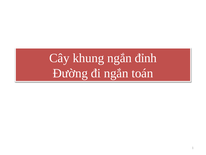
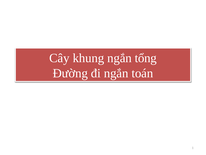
đỉnh: đỉnh -> tổng (146, 58)
